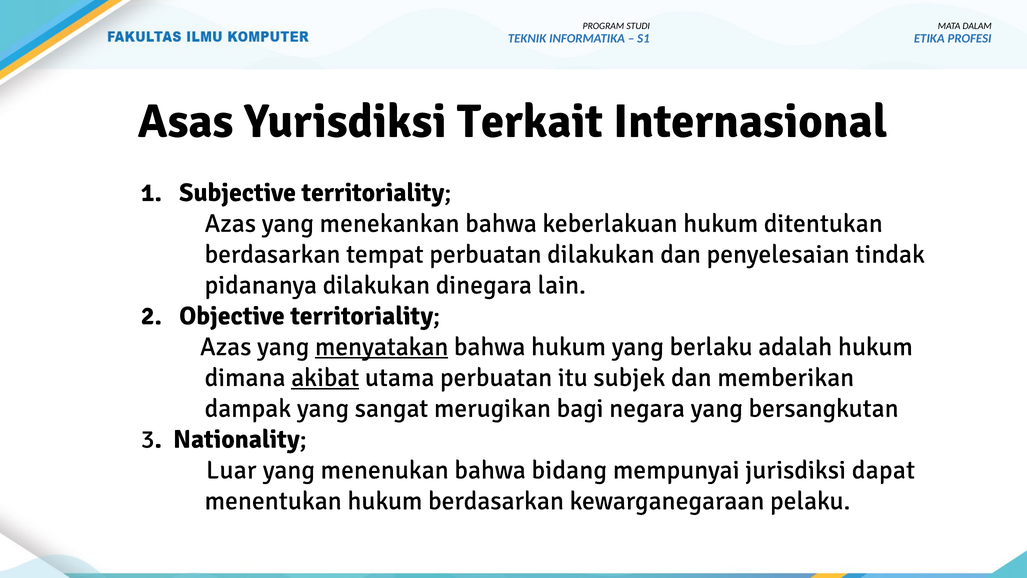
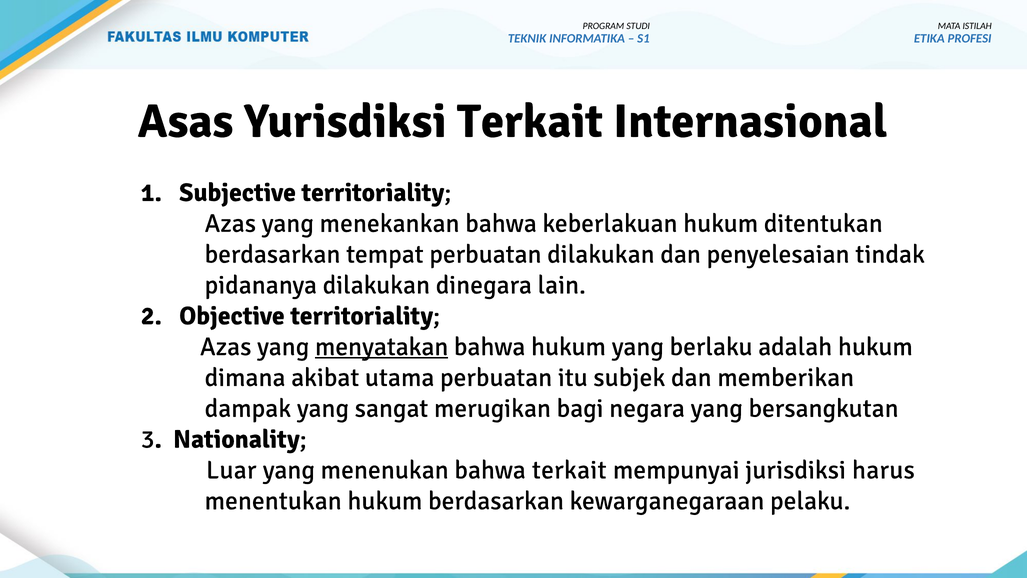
DALAM: DALAM -> ISTILAH (977, 26)
akibat underline: present -> none (325, 377)
bahwa bidang: bidang -> terkait (569, 470)
dapat: dapat -> harus (883, 470)
